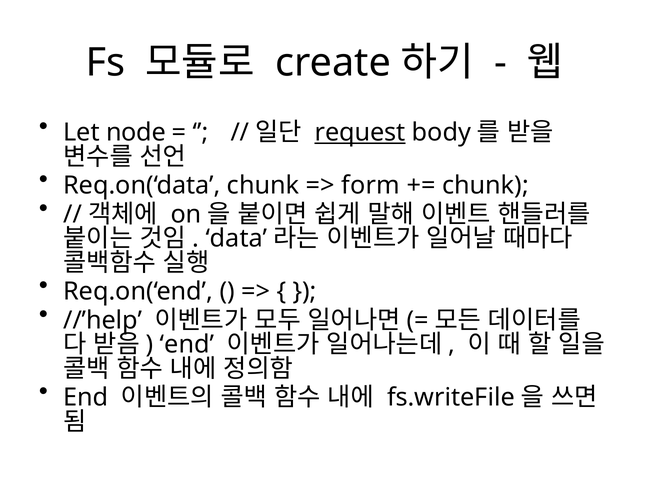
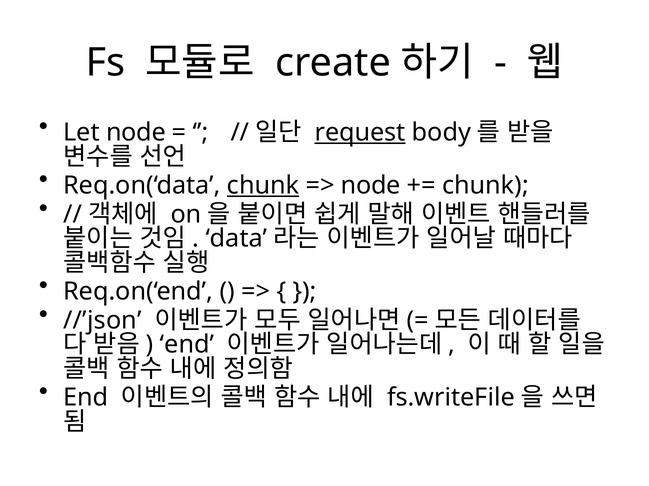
chunk underline: none -> present (263, 186)
form: form -> node (371, 186)
//’help: //’help -> //’json (102, 321)
